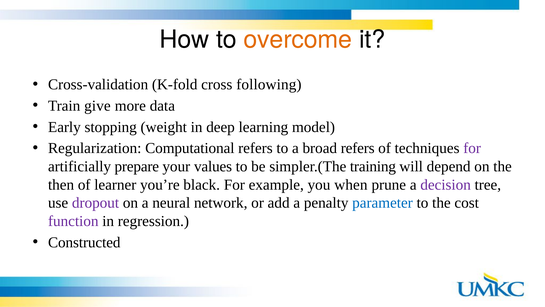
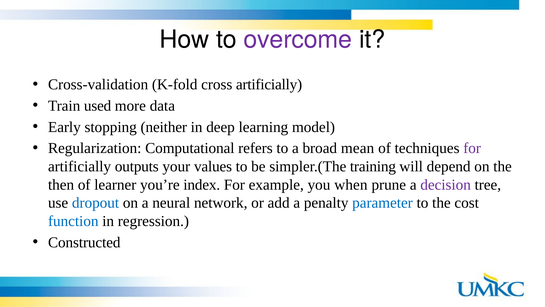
overcome colour: orange -> purple (298, 40)
cross following: following -> artificially (269, 84)
give: give -> used (98, 106)
weight: weight -> neither (164, 127)
broad refers: refers -> mean (358, 148)
prepare: prepare -> outputs (137, 166)
black: black -> index (202, 184)
dropout colour: purple -> blue (96, 203)
function colour: purple -> blue (73, 221)
